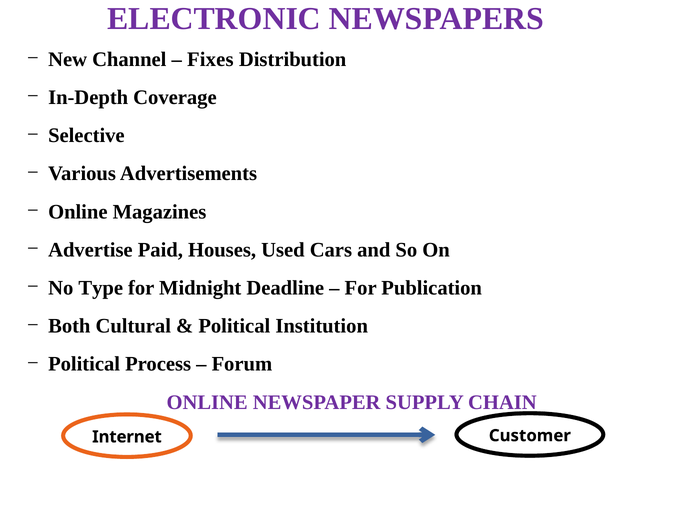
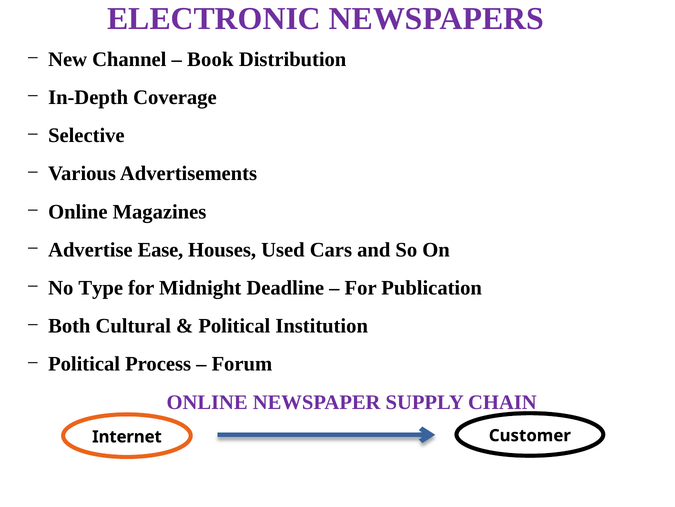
Fixes: Fixes -> Book (210, 59)
Paid: Paid -> Ease (160, 249)
